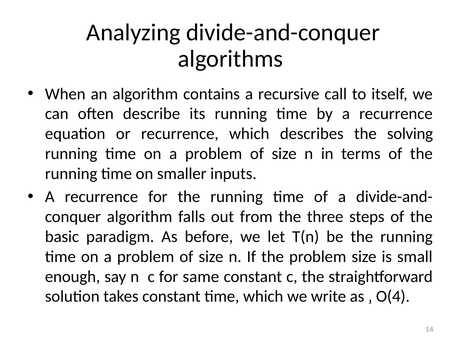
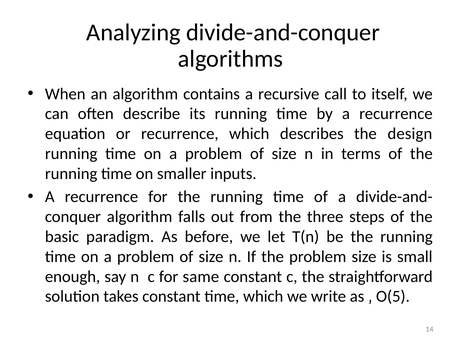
solving: solving -> design (410, 134)
O(4: O(4 -> O(5 (393, 297)
